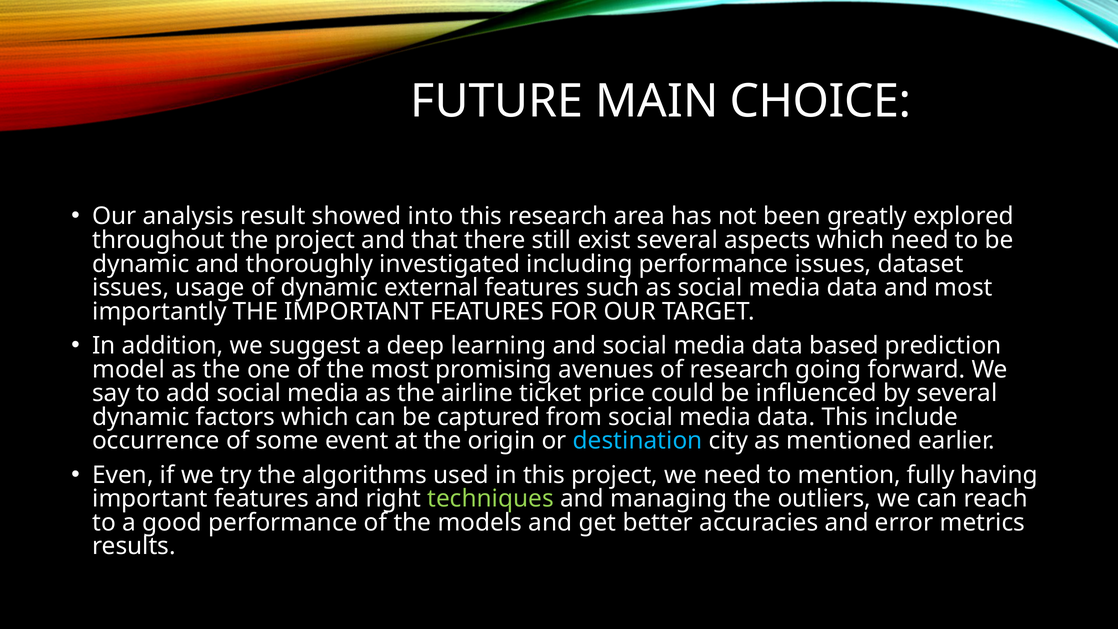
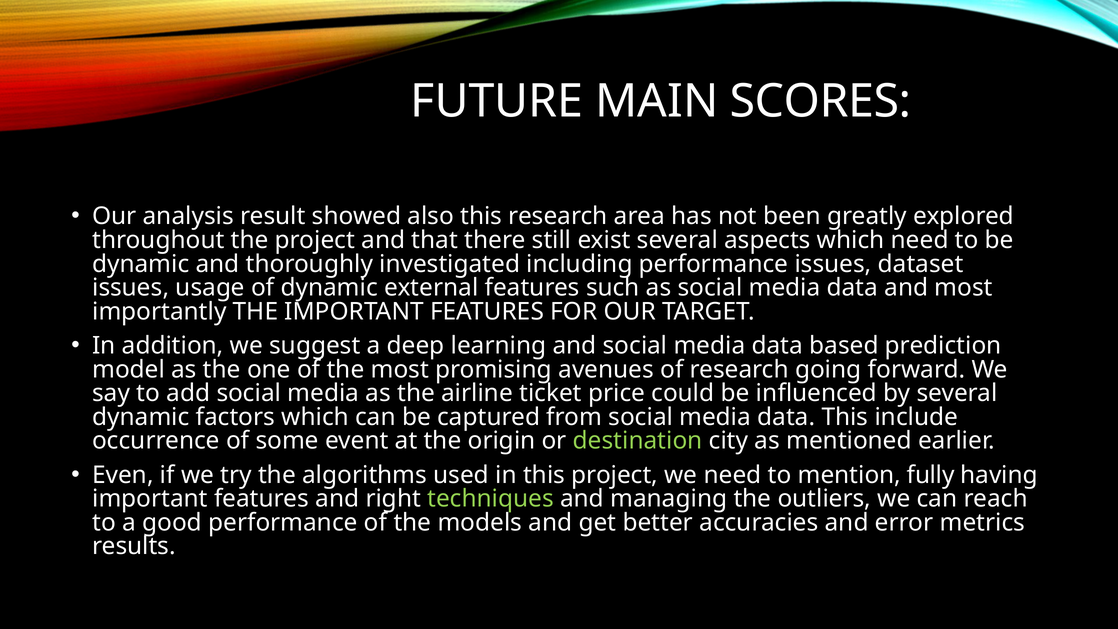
CHOICE: CHOICE -> SCORES (820, 101)
into: into -> also (431, 216)
destination colour: light blue -> light green (638, 441)
